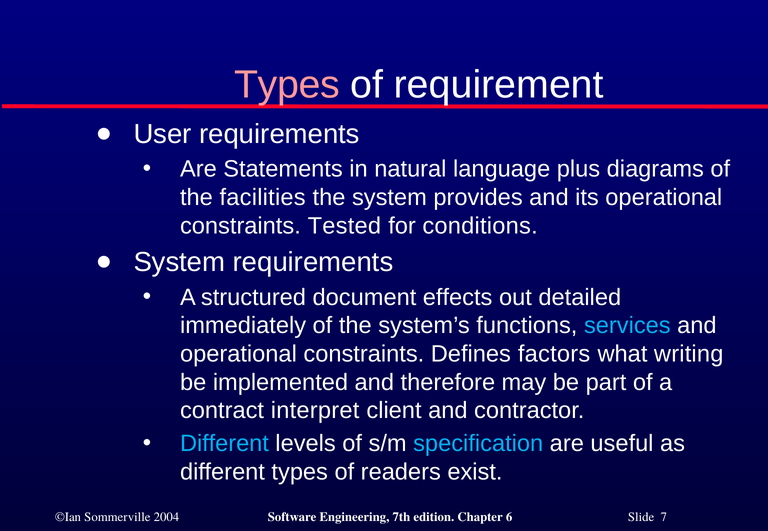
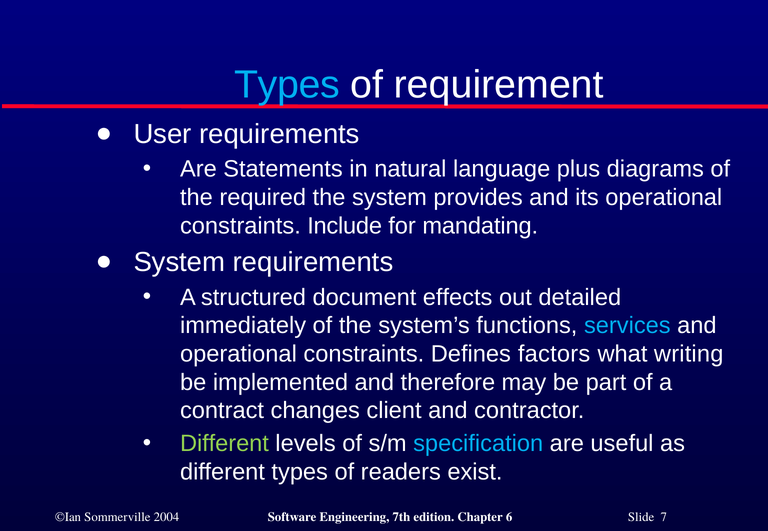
Types colour: pink -> light blue (287, 85)
facilities: facilities -> required (263, 198)
Tested: Tested -> Include (345, 226)
conditions: conditions -> mandating (480, 226)
interpret: interpret -> changes (315, 411)
Different colour: light blue -> light green (224, 444)
